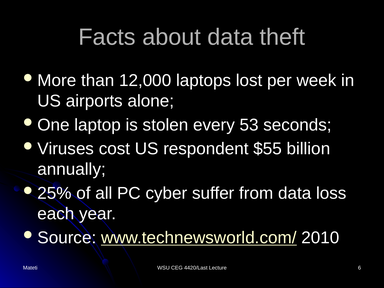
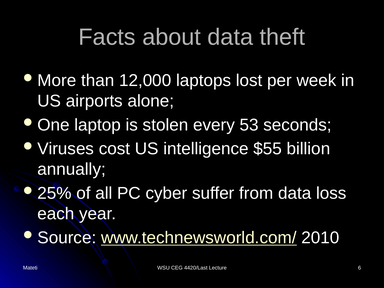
respondent: respondent -> intelligence (206, 149)
